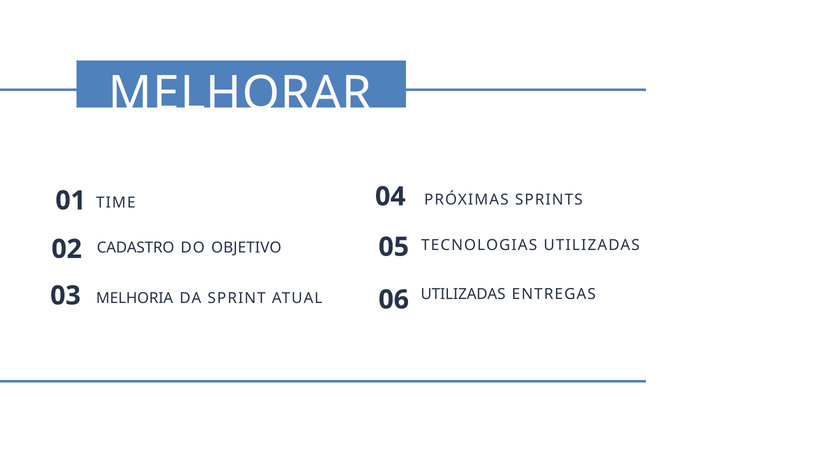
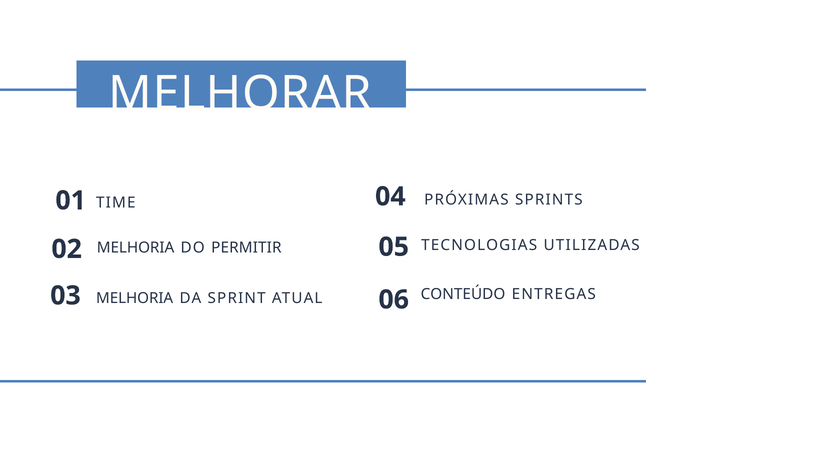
CADASTRO: CADASTRO -> MELHORIA (136, 248)
OBJETIVO: OBJETIVO -> PERMITIR (246, 248)
UTILIZADAS: UTILIZADAS -> CONTEÚDO (463, 294)
